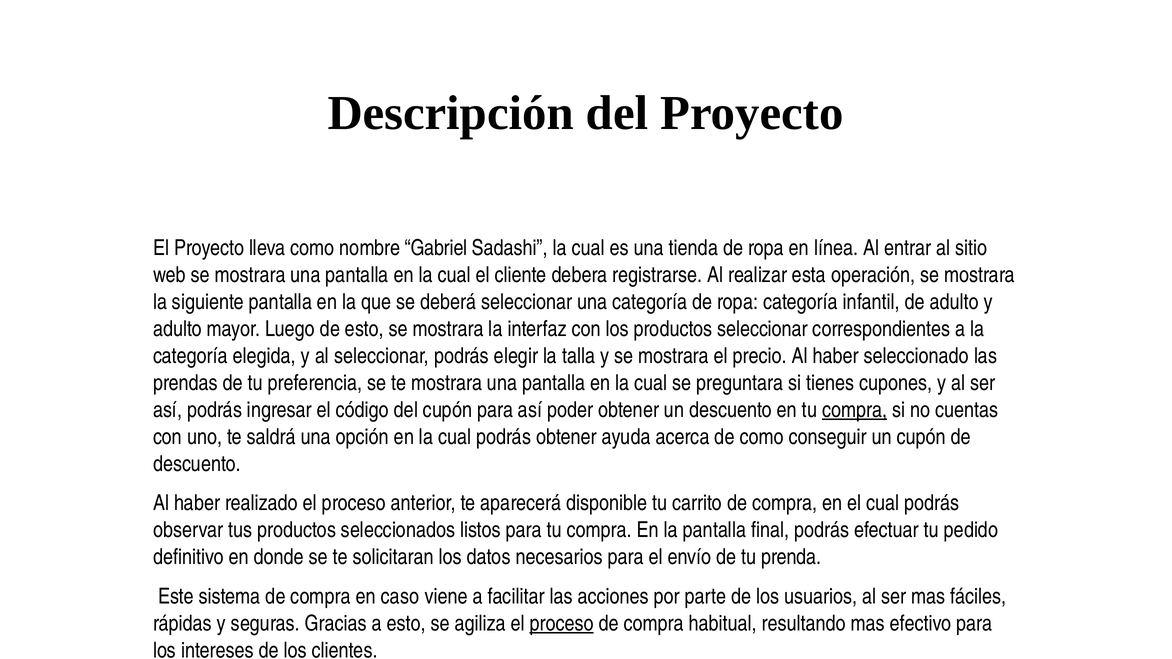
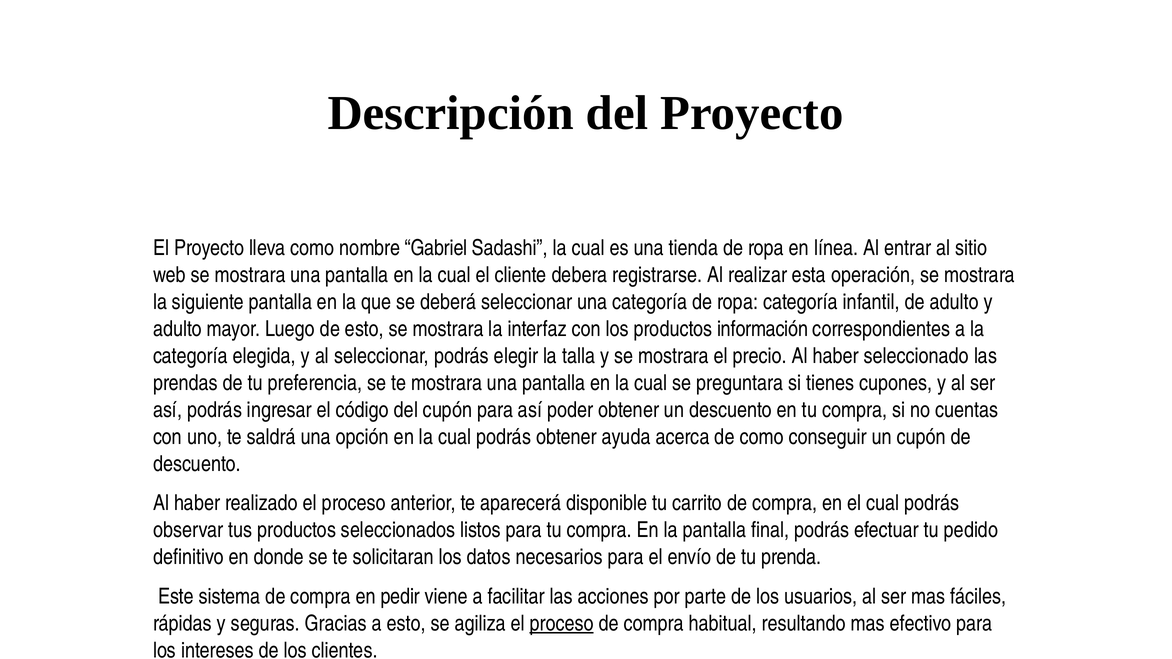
productos seleccionar: seleccionar -> información (763, 329)
compra underline: present -> none (855, 410)
caso: caso -> pedir (400, 597)
